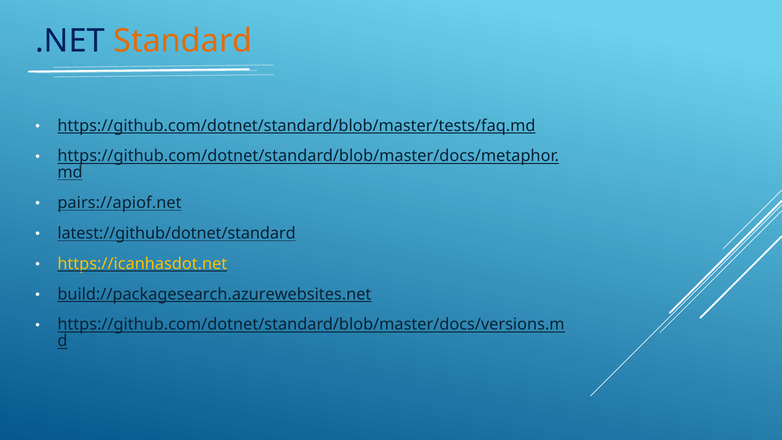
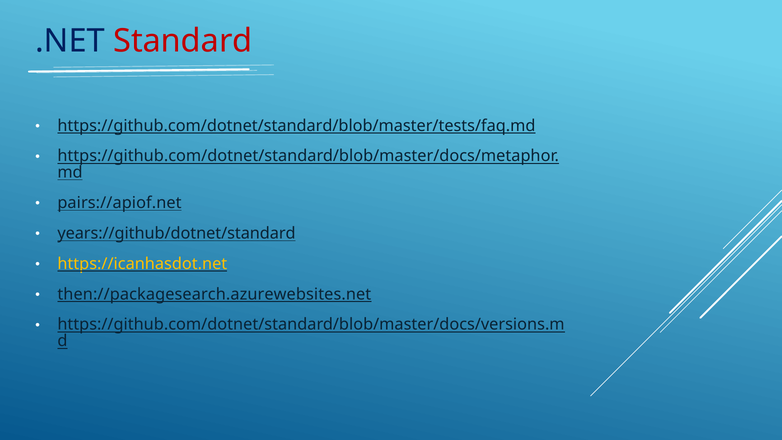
Standard colour: orange -> red (183, 41)
latest://github/dotnet/standard: latest://github/dotnet/standard -> years://github/dotnet/standard (177, 233)
build://packagesearch.azurewebsites.net: build://packagesearch.azurewebsites.net -> then://packagesearch.azurewebsites.net (214, 294)
